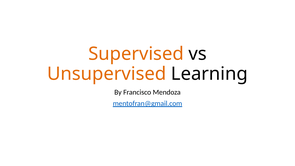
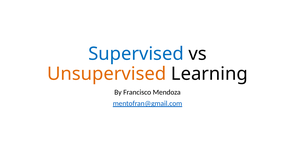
Supervised colour: orange -> blue (136, 54)
